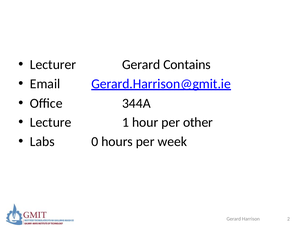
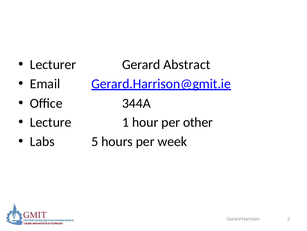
Contains: Contains -> Abstract (187, 64)
0: 0 -> 5 (95, 141)
